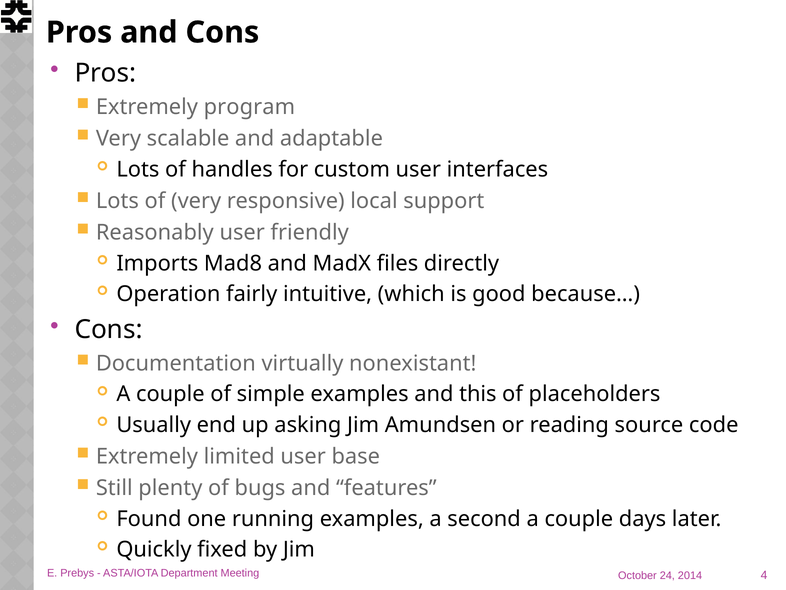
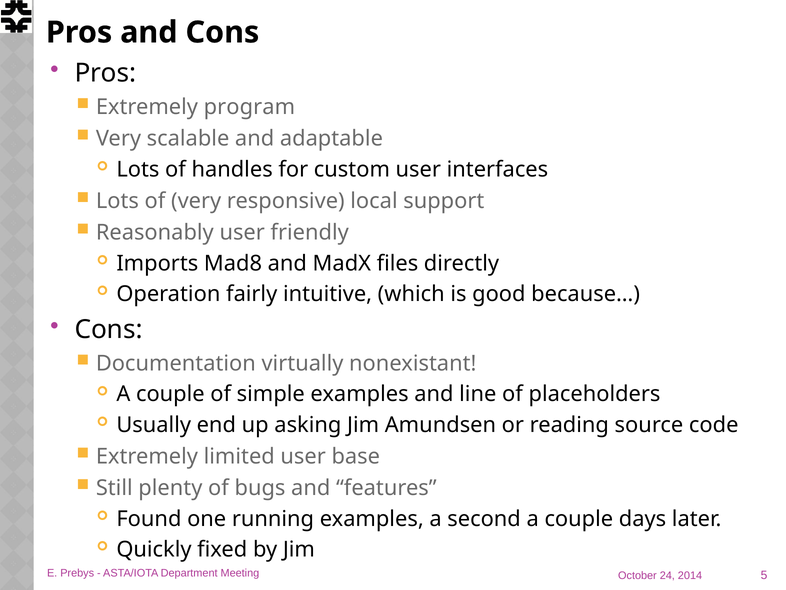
this: this -> line (478, 394)
4: 4 -> 5 (764, 575)
